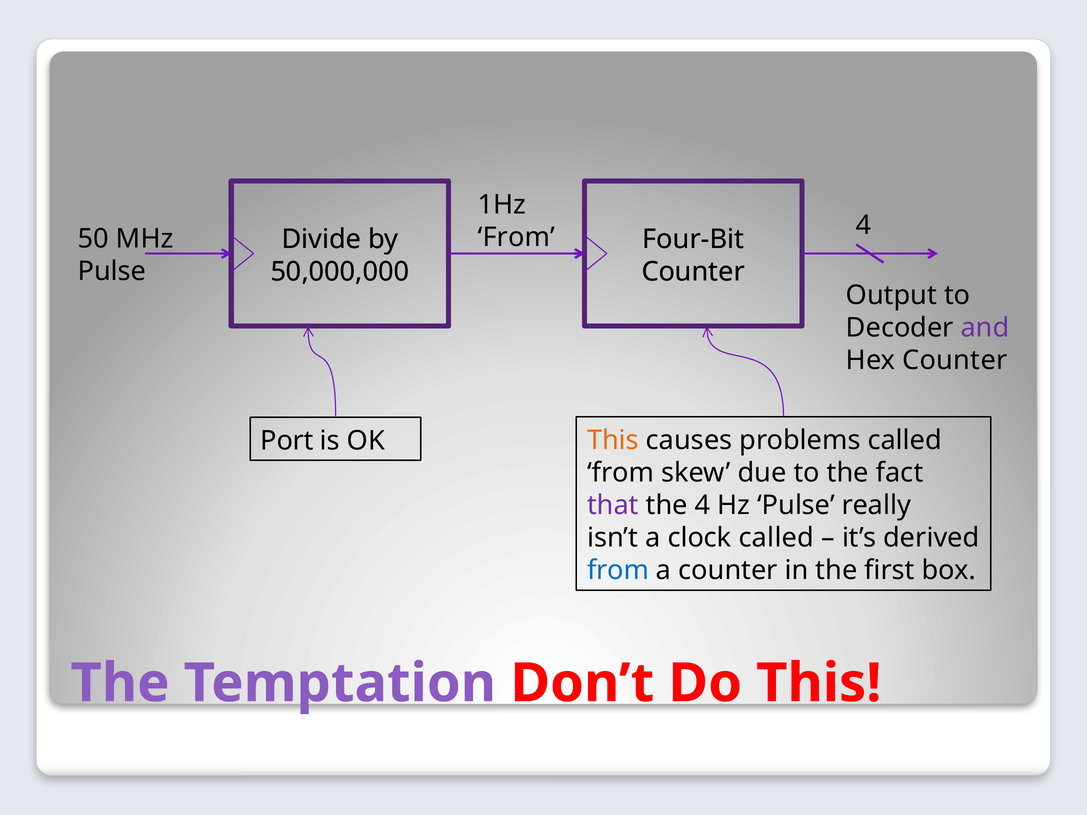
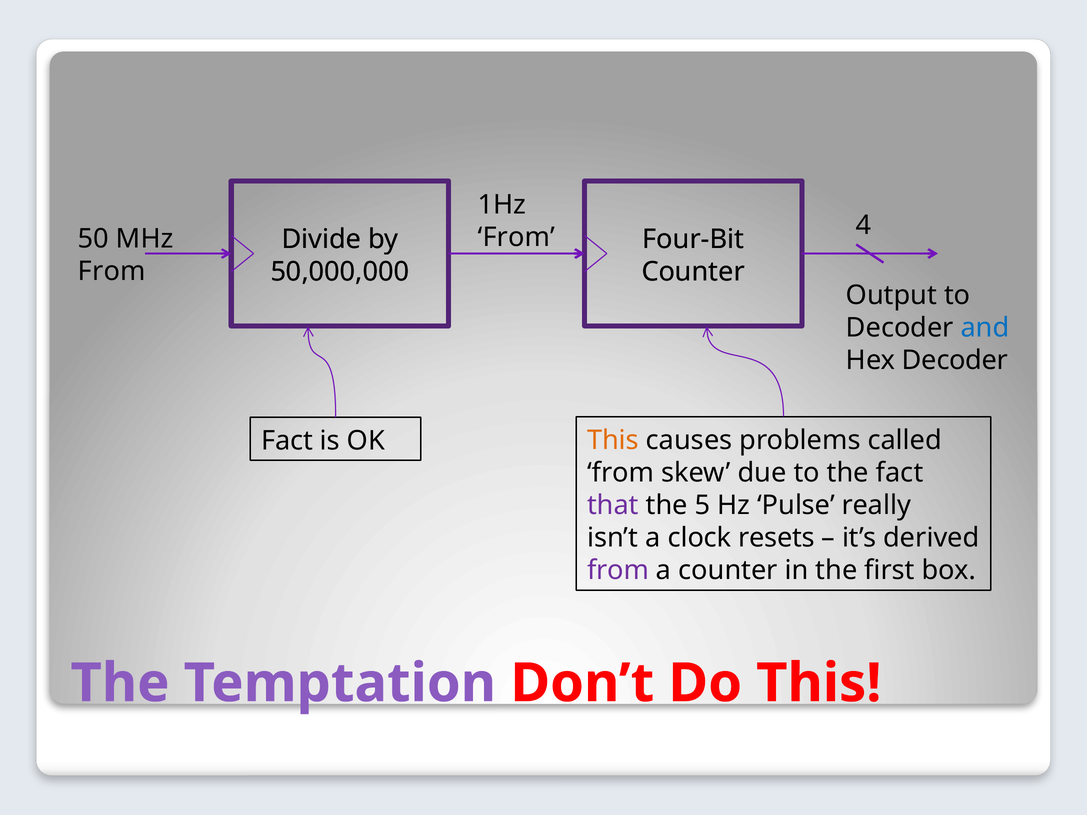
Pulse: Pulse -> From (112, 271)
and colour: purple -> blue (985, 328)
Hex Counter: Counter -> Decoder (955, 360)
Port: Port -> Fact (287, 441)
the 4: 4 -> 5 (702, 505)
clock called: called -> resets (777, 538)
from colour: blue -> purple (618, 571)
